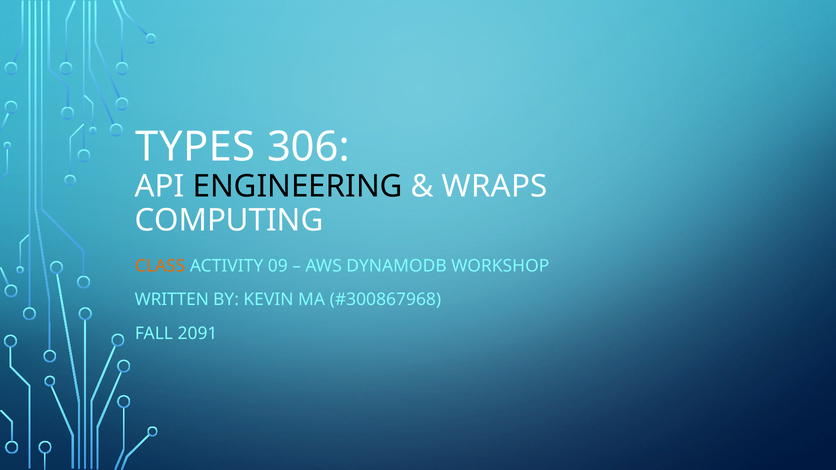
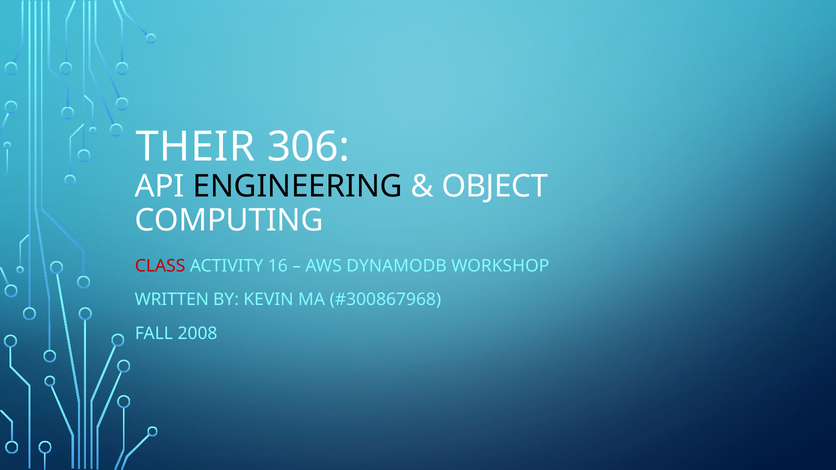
TYPES: TYPES -> THEIR (195, 147)
WRAPS: WRAPS -> OBJECT (495, 187)
CLASS colour: orange -> red (160, 266)
09: 09 -> 16 (278, 266)
2091: 2091 -> 2008 (198, 334)
